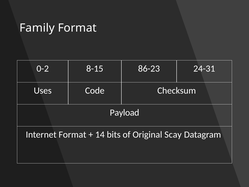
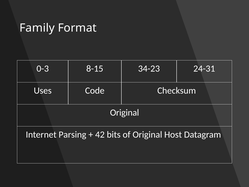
0-2: 0-2 -> 0-3 (43, 68)
86-23: 86-23 -> 34-23 (149, 68)
Payload: Payload -> Original (125, 112)
Internet Format: Format -> Parsing (72, 134)
14: 14 -> 42 (100, 134)
Scay: Scay -> Host (173, 134)
